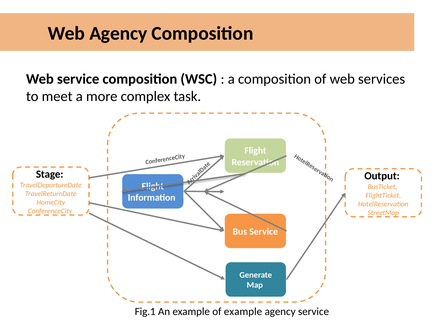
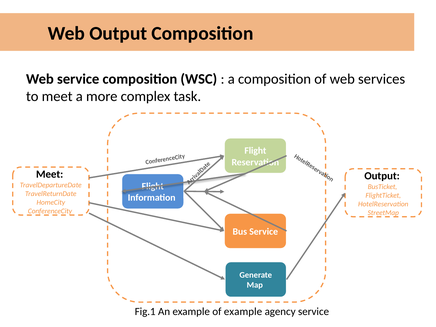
Web Agency: Agency -> Output (118, 33)
Stage: Stage -> Meet (50, 174)
